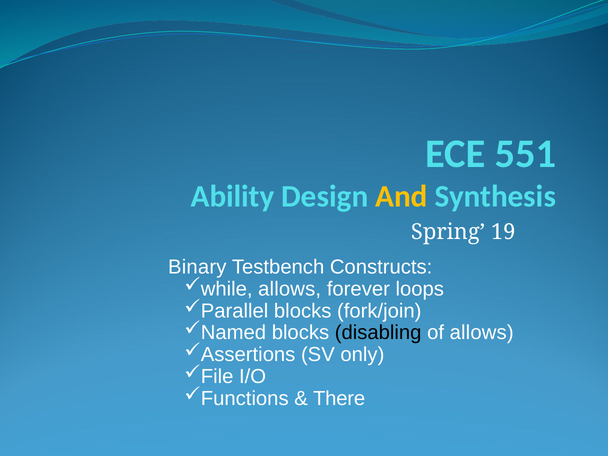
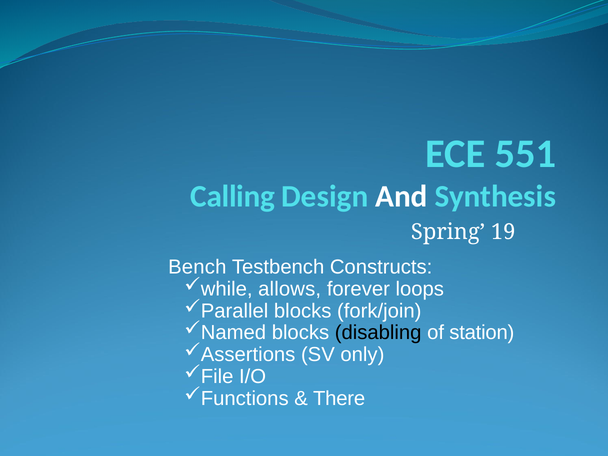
Ability: Ability -> Calling (233, 196)
And colour: yellow -> white (402, 196)
Binary: Binary -> Bench (197, 267)
of allows: allows -> station (482, 333)
